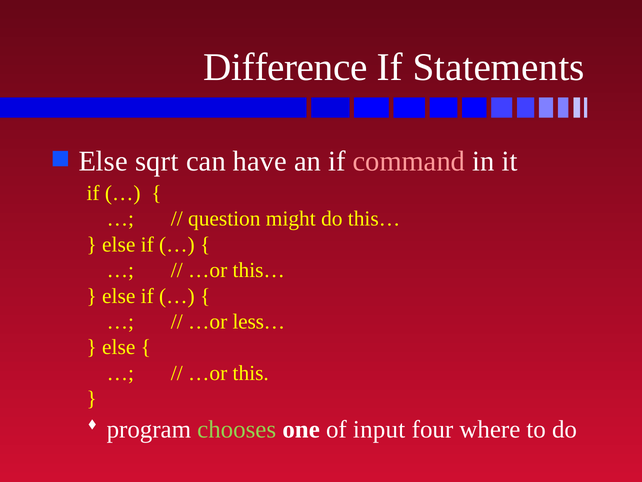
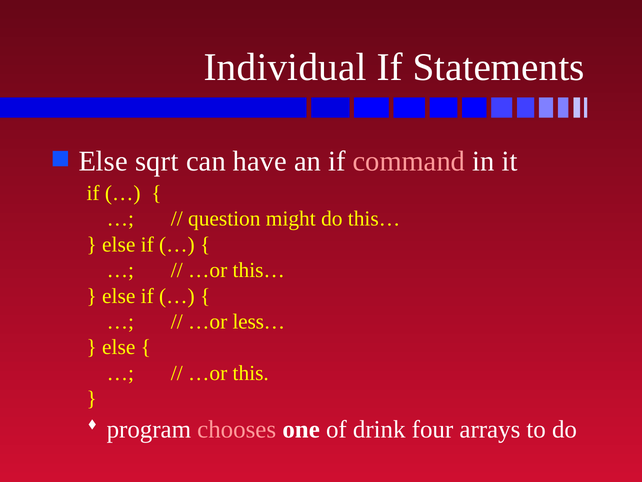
Difference: Difference -> Individual (285, 67)
chooses colour: light green -> pink (237, 429)
input: input -> drink (379, 429)
where: where -> arrays (490, 429)
